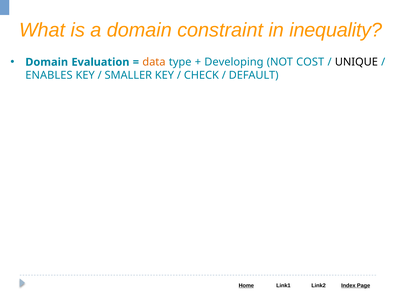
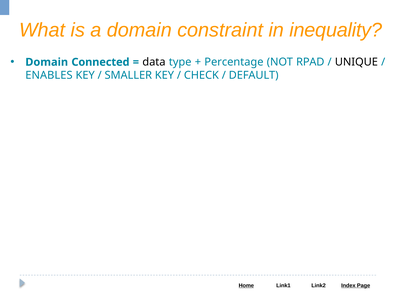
Evaluation: Evaluation -> Connected (100, 62)
data colour: orange -> black (154, 62)
Developing: Developing -> Percentage (234, 62)
COST: COST -> RPAD (310, 62)
